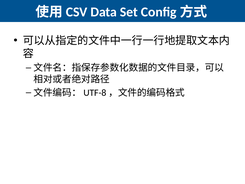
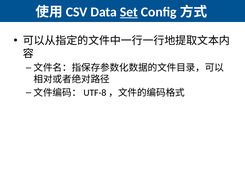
Set underline: none -> present (129, 12)
